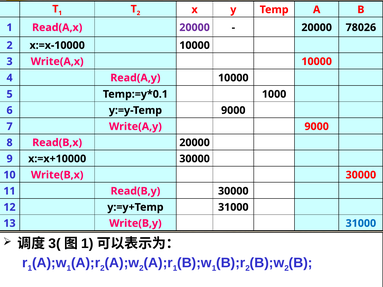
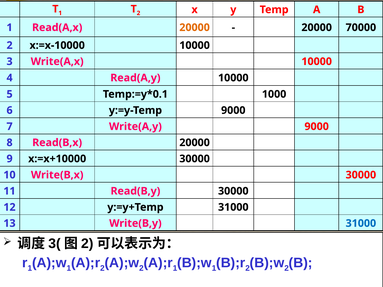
20000 colour: purple -> orange (195, 28)
78026: 78026 -> 70000 (361, 28)
1: 1 -> 2 (87, 244)
